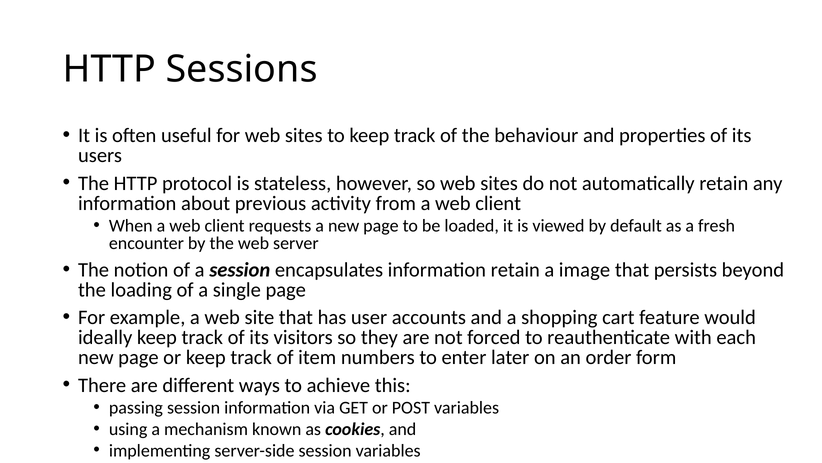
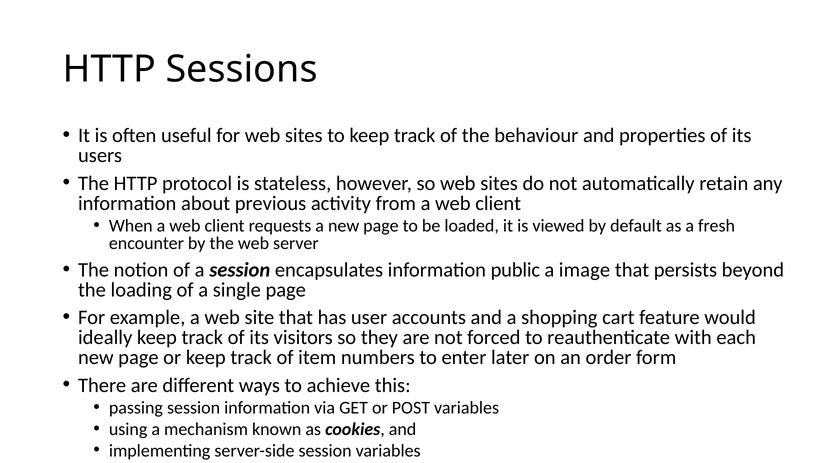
information retain: retain -> public (515, 269)
